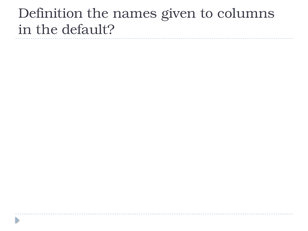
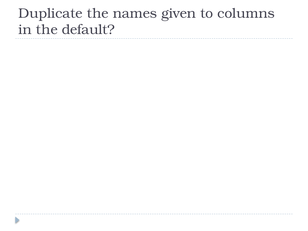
Definition: Definition -> Duplicate (51, 13)
